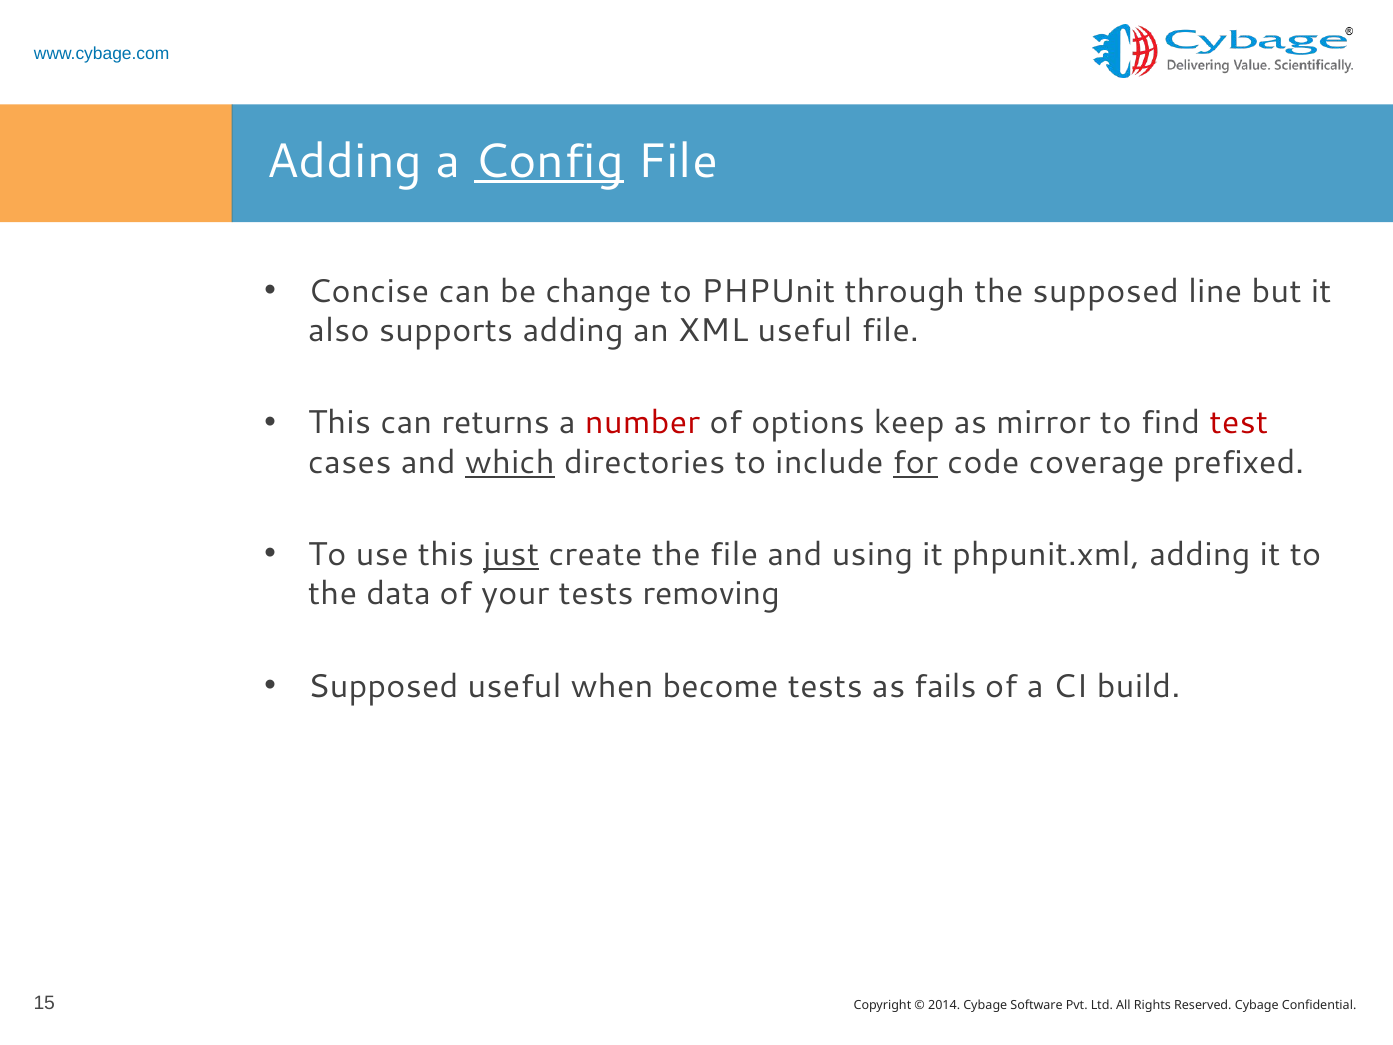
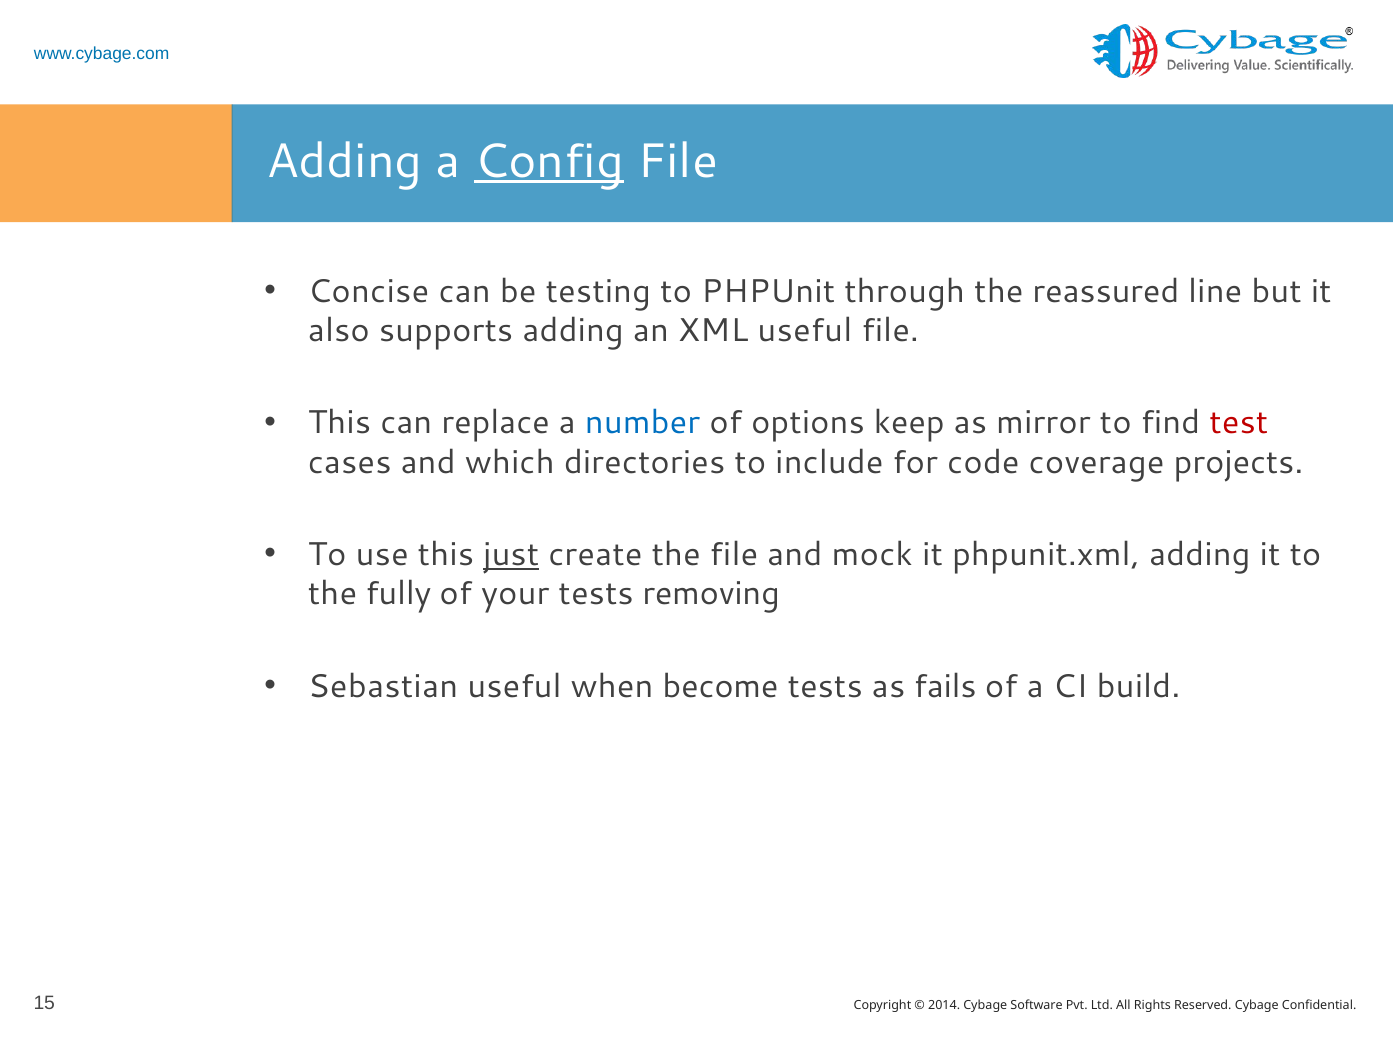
change: change -> testing (598, 291)
the supposed: supposed -> reassured (1106, 291)
returns: returns -> replace (496, 423)
number colour: red -> blue (643, 423)
which underline: present -> none (510, 462)
for underline: present -> none (915, 462)
prefixed: prefixed -> projects (1239, 462)
using: using -> mock (872, 554)
data: data -> fully (399, 594)
Supposed: Supposed -> Sebastian (383, 686)
